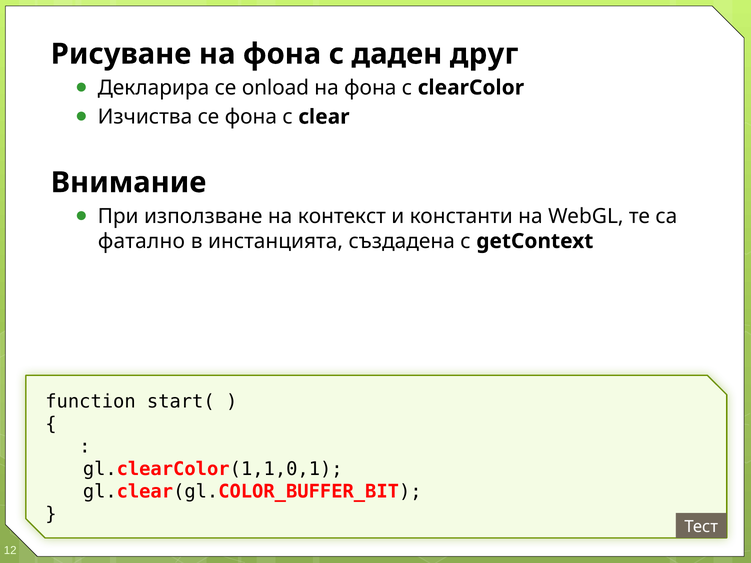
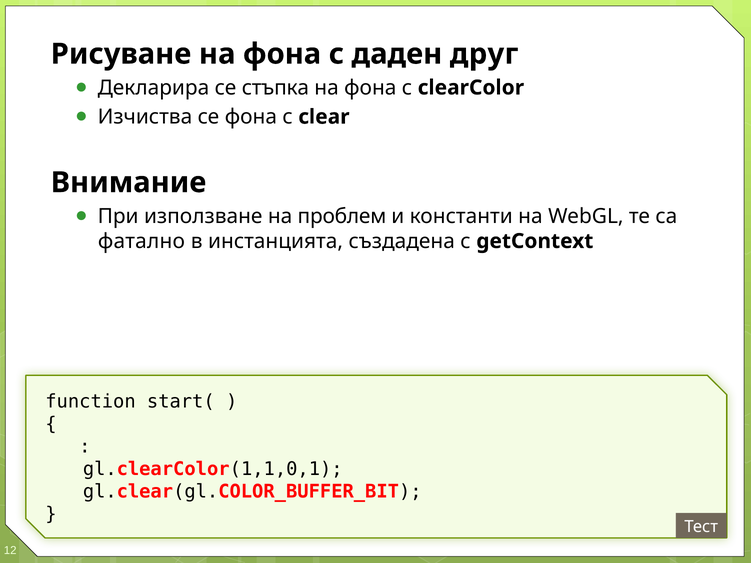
onload: onload -> стъпка (275, 88)
контекст: контекст -> проблем (342, 216)
